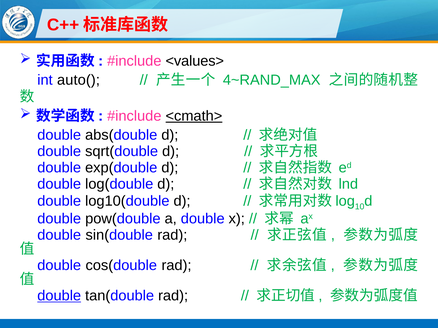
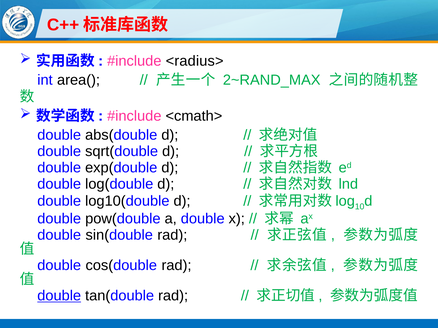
<values>: <values> -> <radius> (195, 61)
auto(: auto( -> area( (79, 80)
4~RAND_MAX: 4~RAND_MAX -> 2~RAND_MAX (272, 80)
<cmath> underline: present -> none (194, 116)
